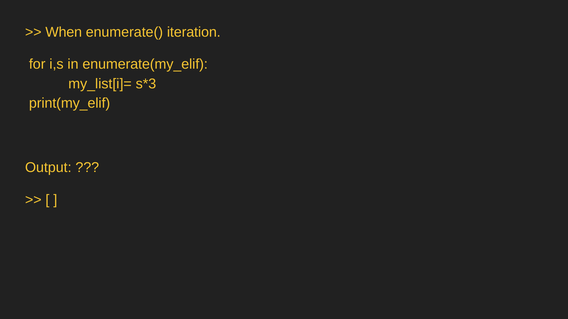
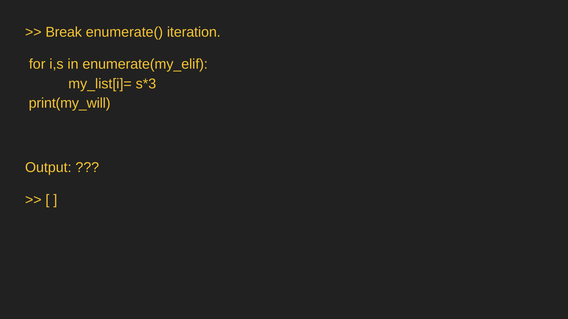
When: When -> Break (64, 32)
print(my_elif: print(my_elif -> print(my_will (70, 103)
